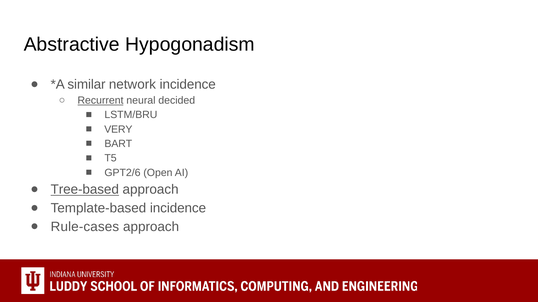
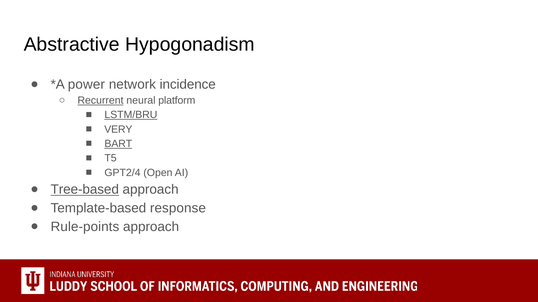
similar: similar -> power (86, 85)
decided: decided -> platform (177, 101)
LSTM/BRU underline: none -> present (131, 115)
BART underline: none -> present (118, 144)
GPT2/6: GPT2/6 -> GPT2/4 (122, 173)
Template-based incidence: incidence -> response (178, 209)
Rule-cases: Rule-cases -> Rule-points (85, 227)
